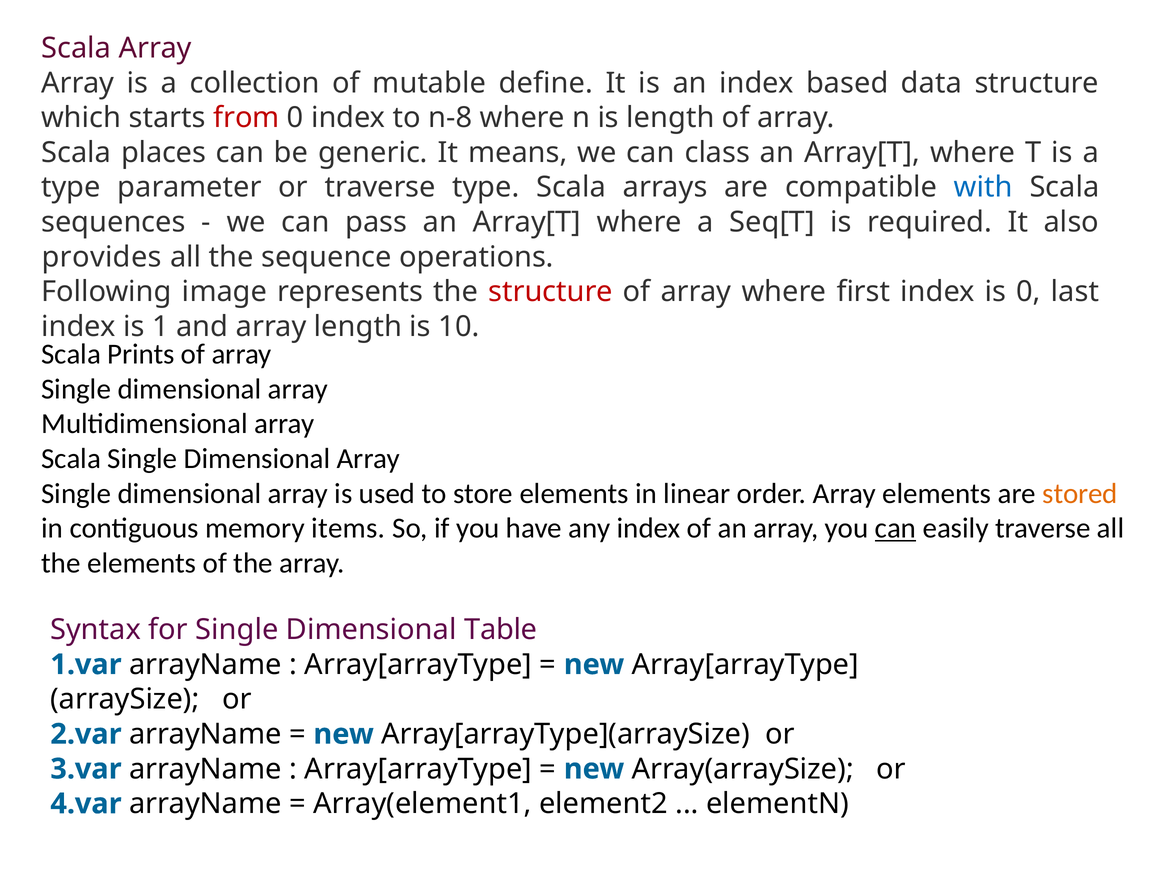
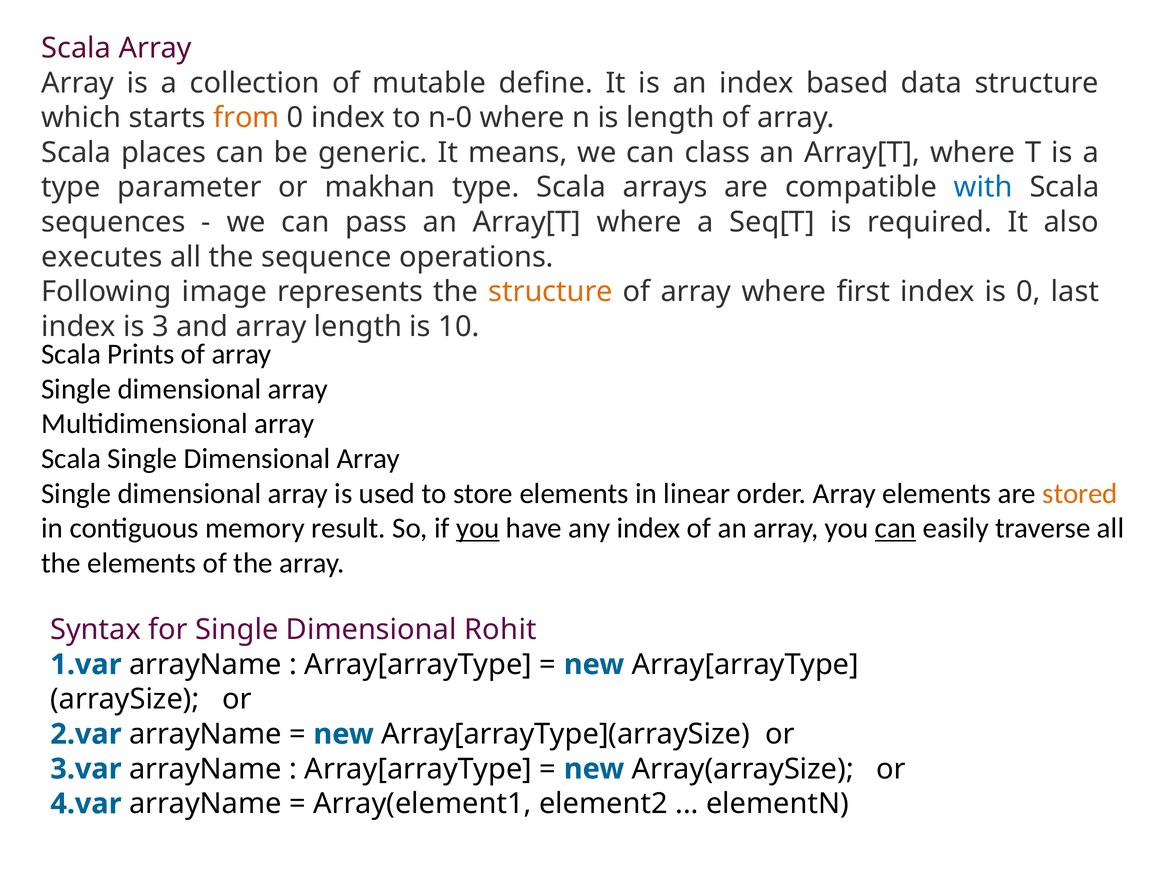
from colour: red -> orange (246, 118)
n-8: n-8 -> n-0 (450, 118)
or traverse: traverse -> makhan (380, 188)
provides: provides -> executes (102, 257)
structure colour: red -> orange (551, 292)
1: 1 -> 3 (160, 327)
items: items -> result (348, 529)
you underline: none -> present (478, 529)
Table: Table -> Rohit (500, 630)
